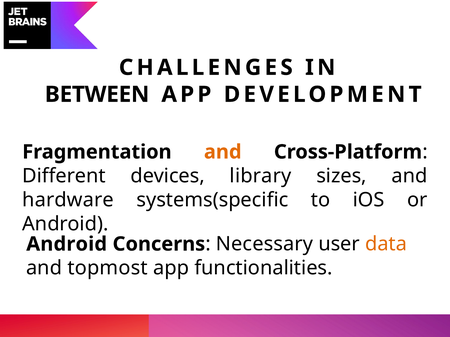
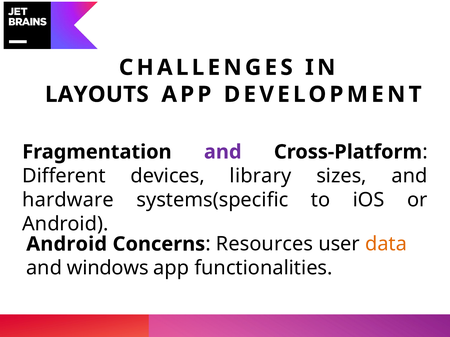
BETWEEN: BETWEEN -> LAYOUTS (97, 95)
and colour: orange -> purple (223, 152)
Necessary: Necessary -> Resources (264, 244)
topmost: topmost -> windows (108, 268)
